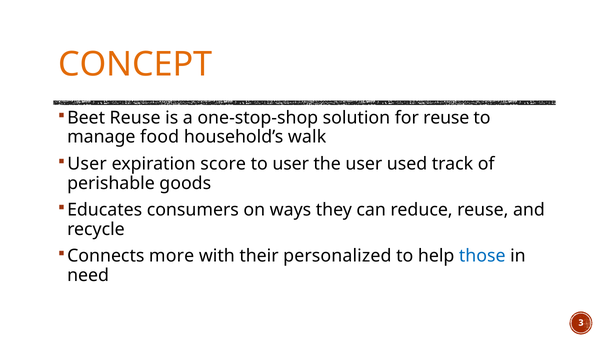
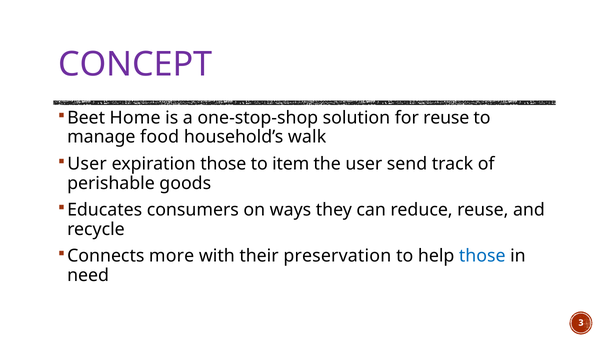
CONCEPT colour: orange -> purple (135, 64)
Beet Reuse: Reuse -> Home (135, 118)
expiration score: score -> those (223, 164)
to user: user -> item (291, 164)
used: used -> send (407, 164)
personalized: personalized -> preservation (337, 256)
